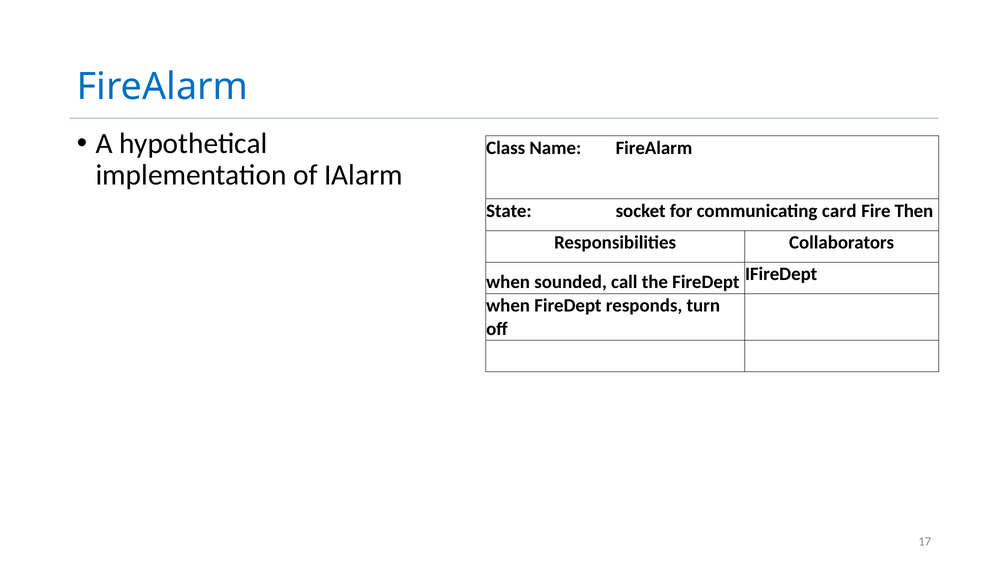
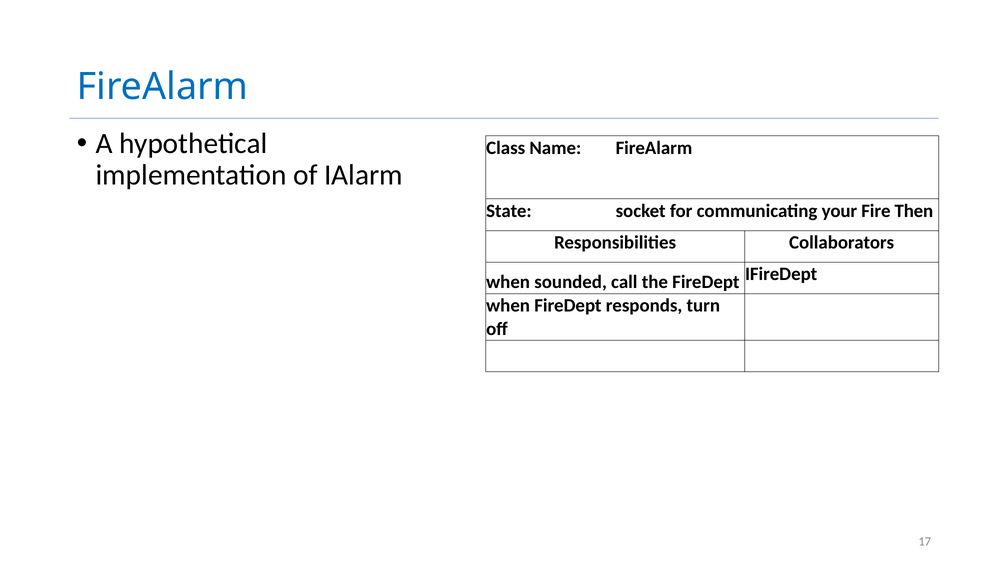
card: card -> your (839, 211)
